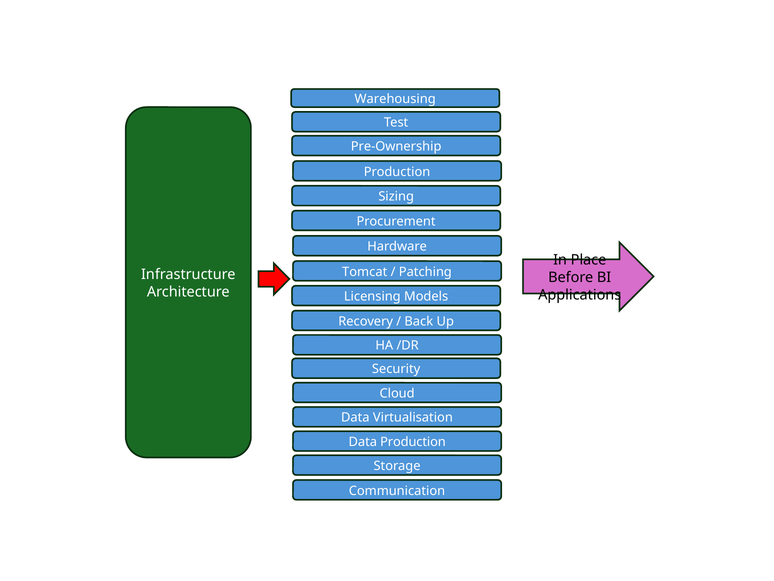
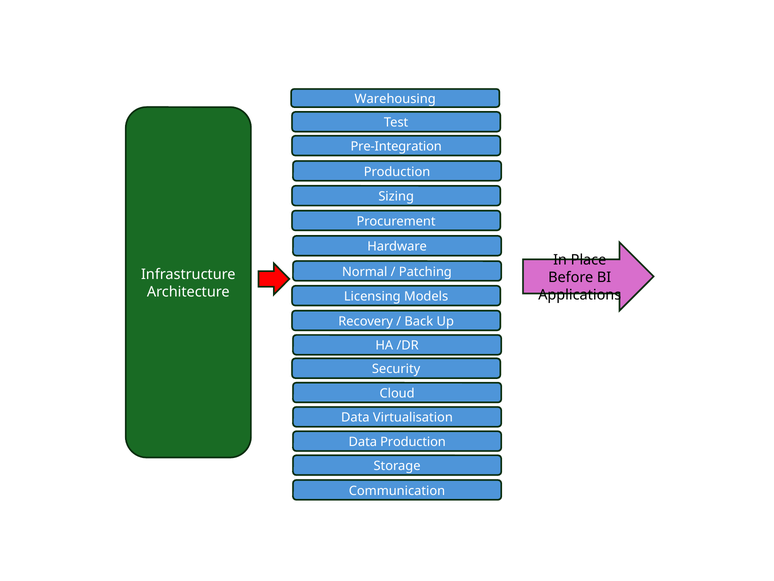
Pre-Ownership: Pre-Ownership -> Pre-Integration (396, 146)
Tomcat: Tomcat -> Normal (365, 272)
